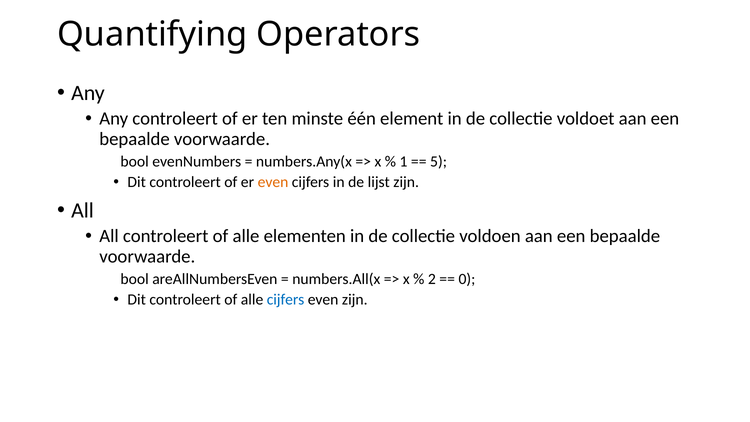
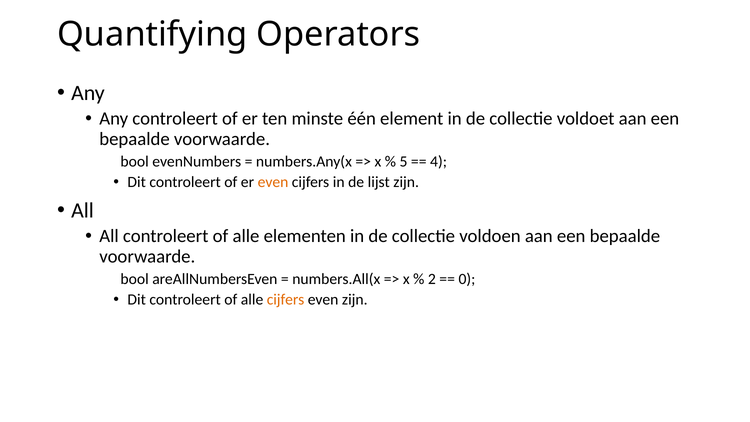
1: 1 -> 5 (403, 161)
5: 5 -> 4 (439, 161)
cijfers colour: blue -> orange (286, 300)
